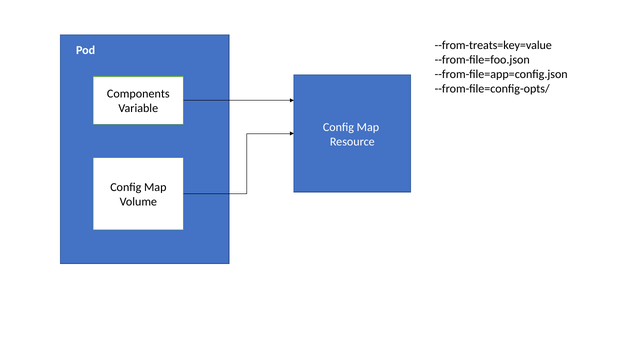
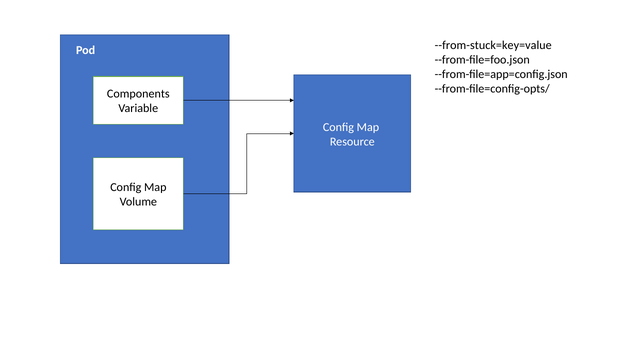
--from-treats=key=value: --from-treats=key=value -> --from-stuck=key=value (493, 45)
